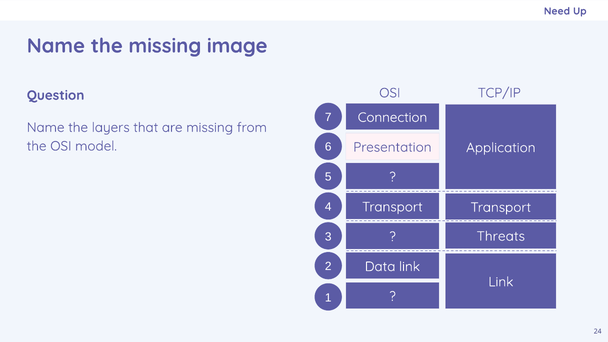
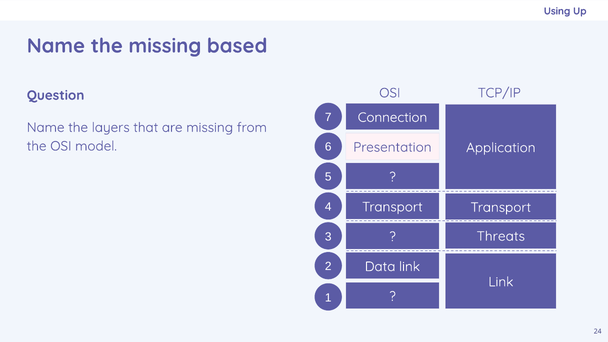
Need: Need -> Using (557, 11)
image: image -> based (237, 46)
